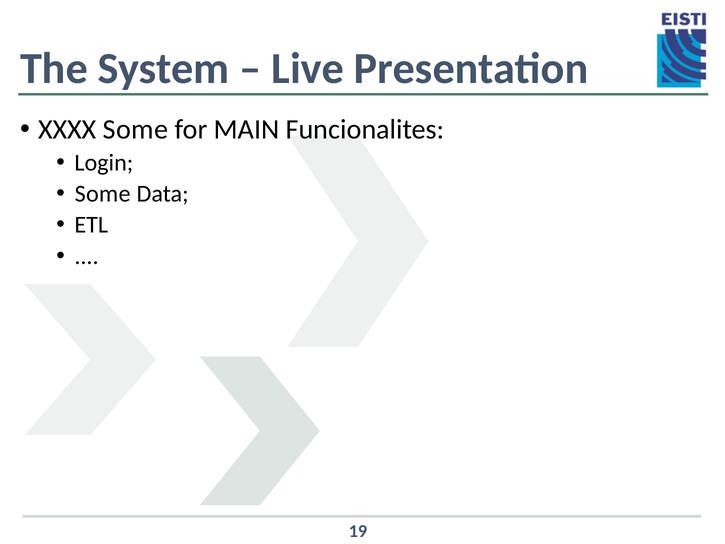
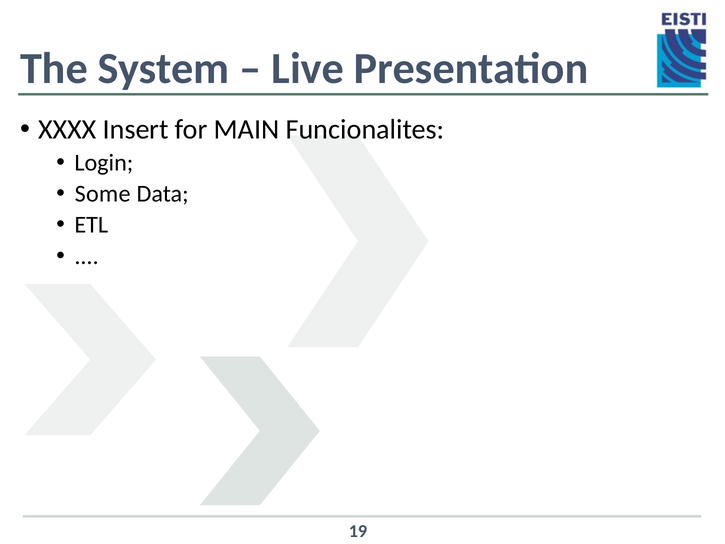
XXXX Some: Some -> Insert (136, 129)
